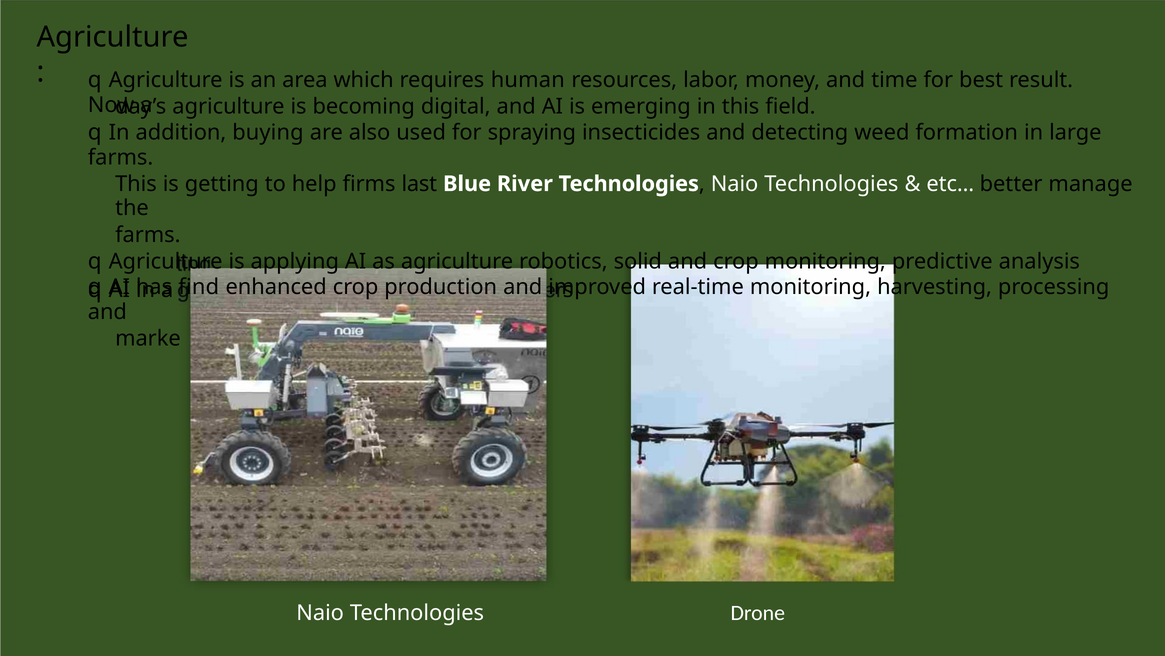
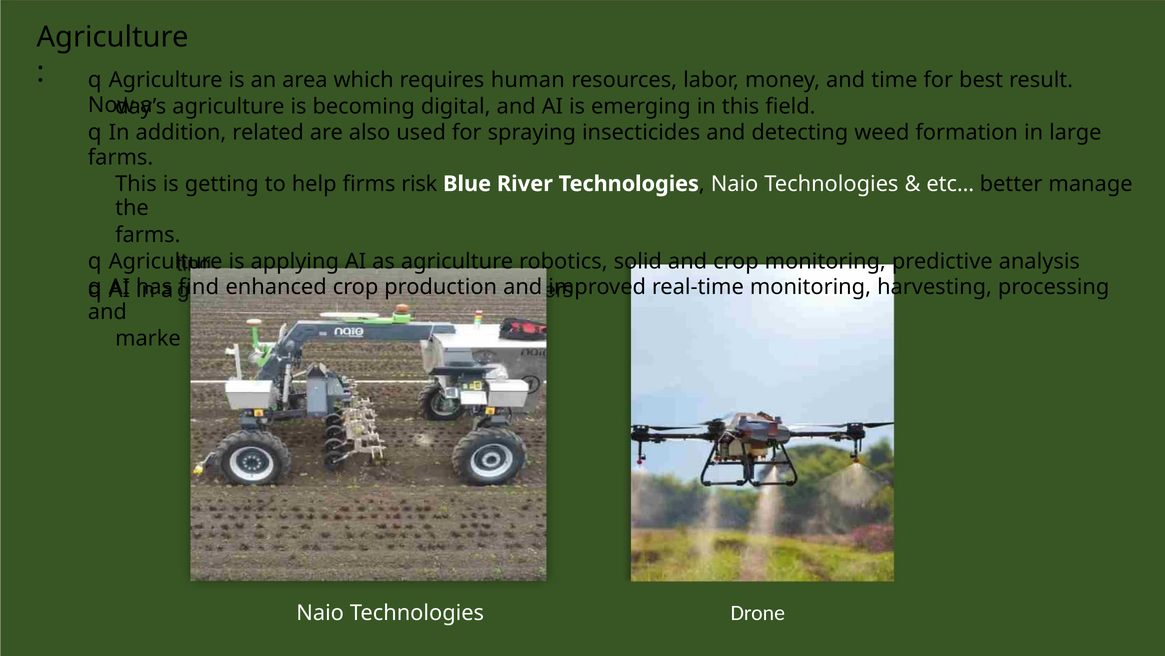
buying: buying -> related (268, 133)
last: last -> risk (419, 184)
